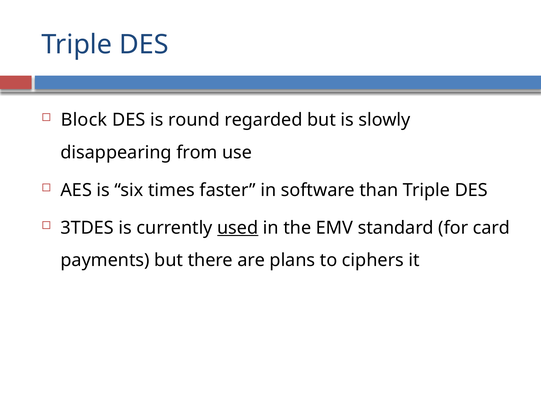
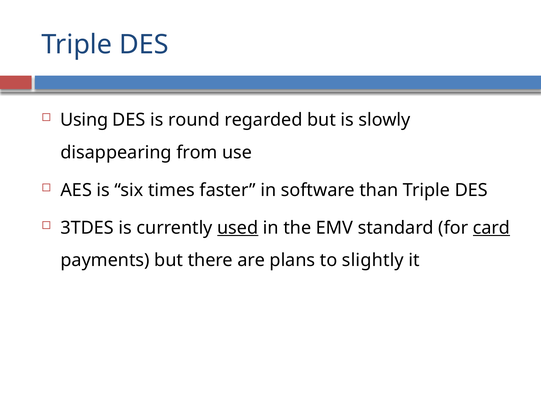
Block: Block -> Using (84, 120)
card underline: none -> present (491, 228)
ciphers: ciphers -> slightly (373, 261)
